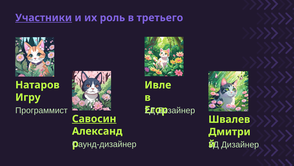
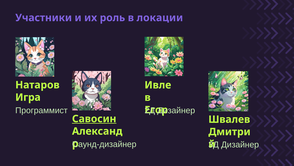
Участники underline: present -> none (44, 18)
третьего: третьего -> локации (160, 18)
Игру: Игру -> Игра (28, 97)
